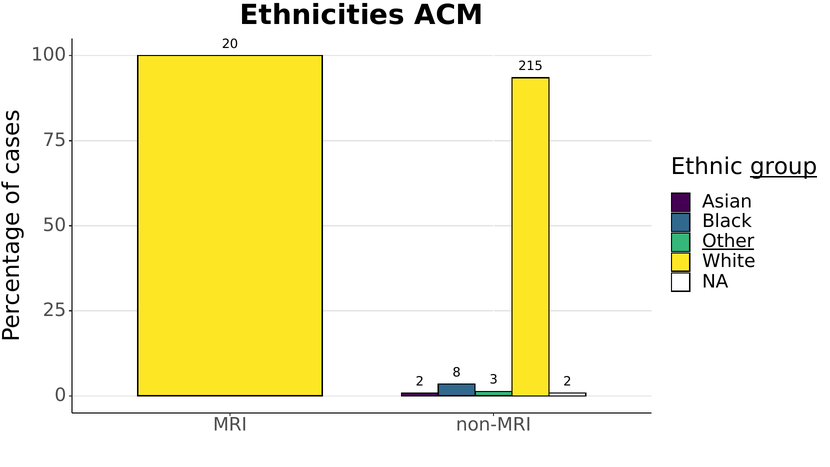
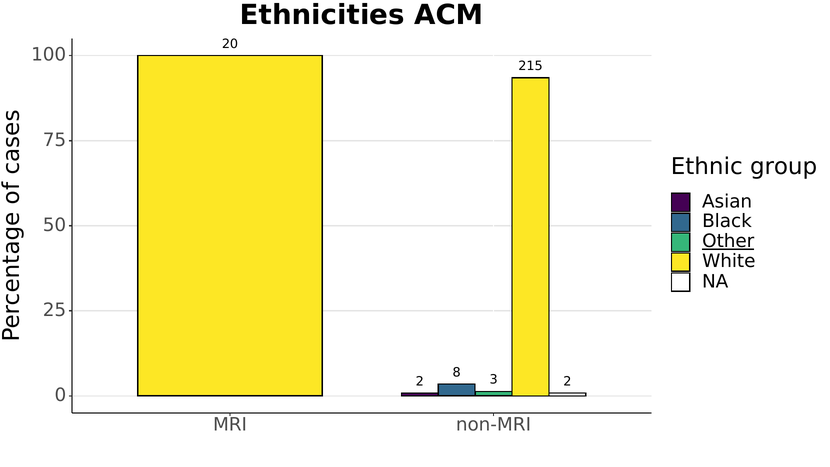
group underline: present -> none (784, 167)
